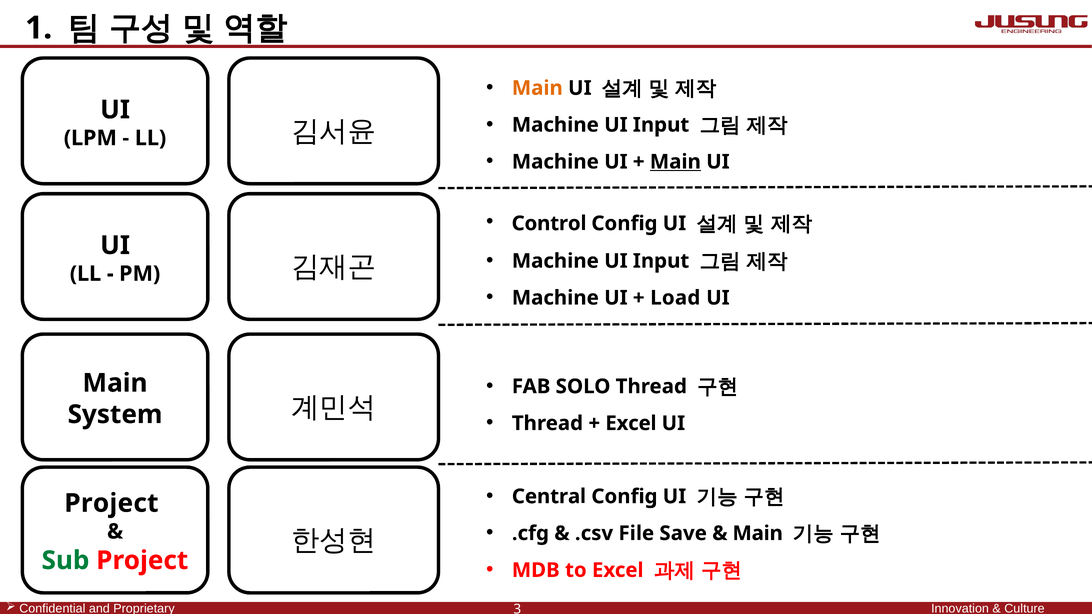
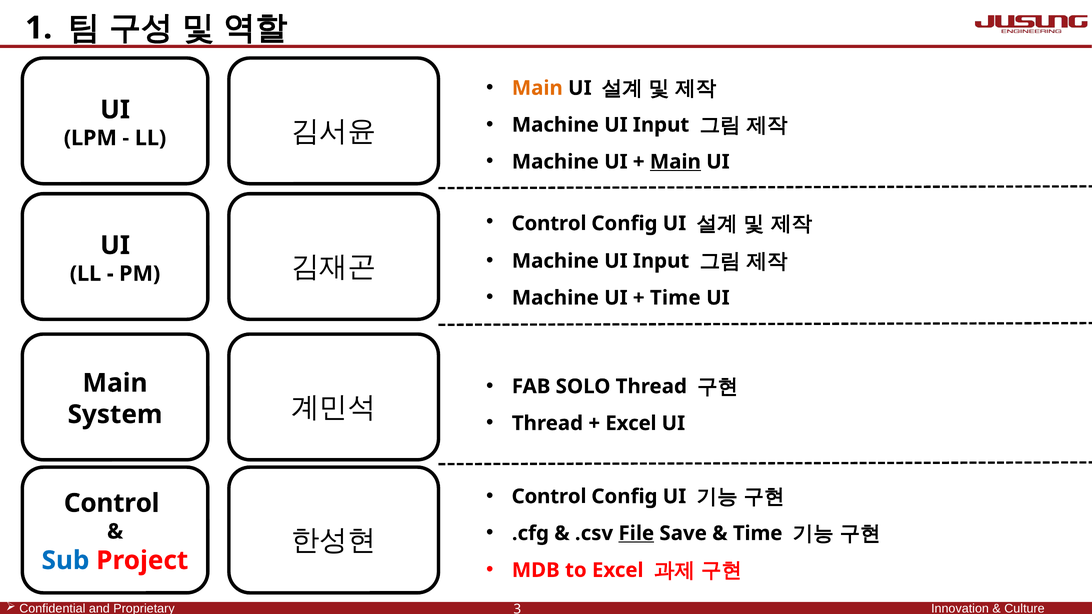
Load: Load -> Time (675, 298)
Central: Central -> Control (549, 497)
Project: Project -> Control (112, 503)
File underline: none -> present (636, 534)
Main: Main -> Time (758, 534)
Sub colour: green -> blue (65, 561)
